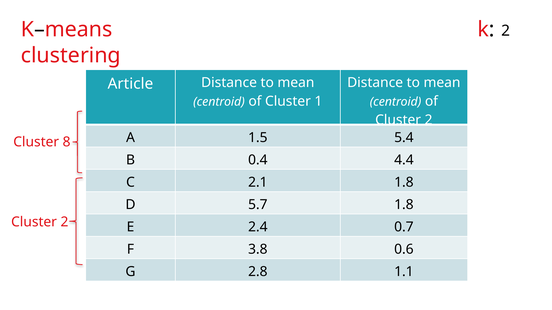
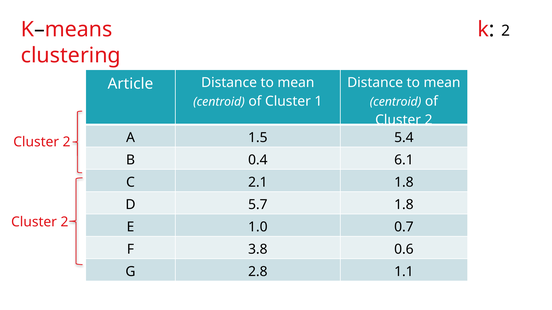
8: 8 -> 2 (67, 142)
4.4: 4.4 -> 6.1 (404, 160)
2.4: 2.4 -> 1.0 (258, 227)
